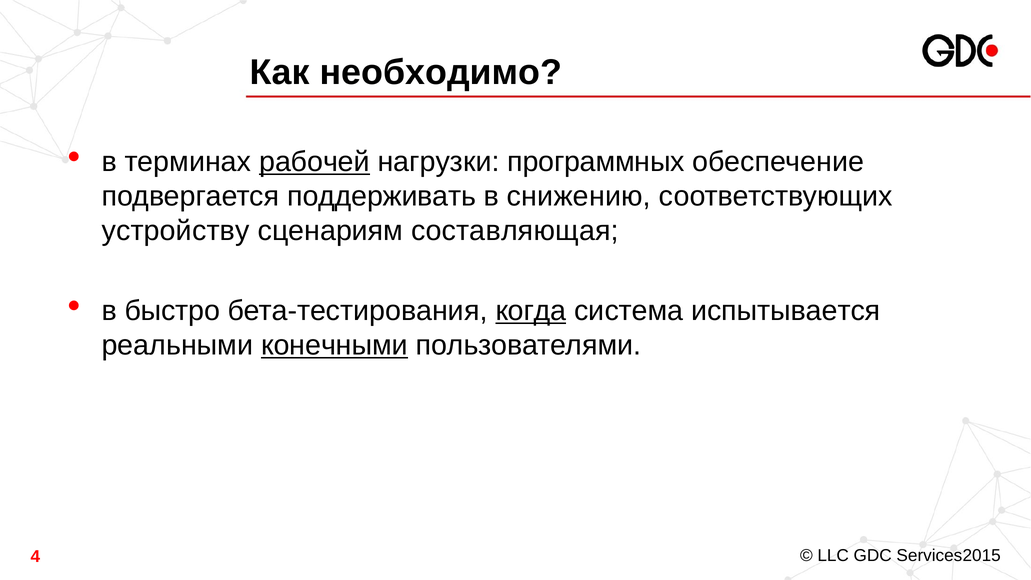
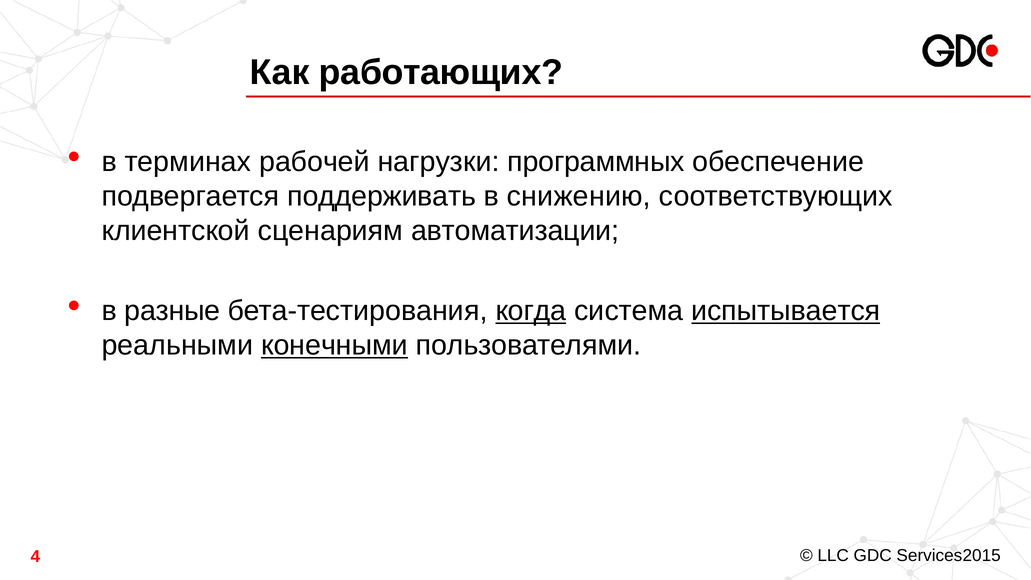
необходимо: необходимо -> работающих (441, 73)
рабочей underline: present -> none (315, 162)
устройству: устройству -> клиентской (176, 231)
составляющая: составляющая -> автоматизации (515, 231)
быстро: быстро -> разные (172, 311)
испытывается underline: none -> present (786, 311)
